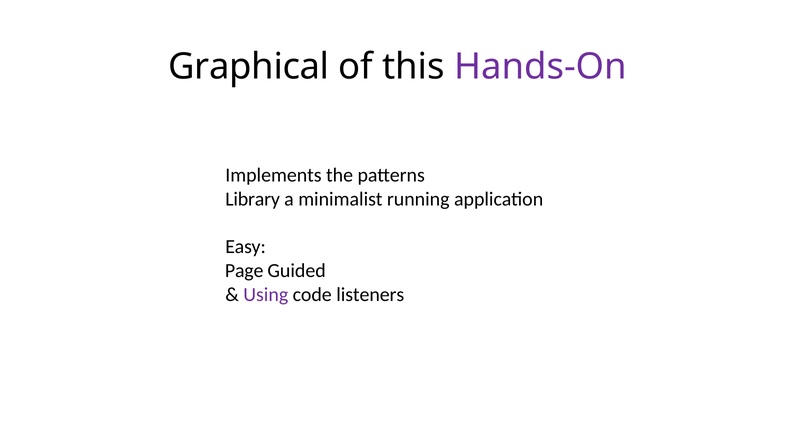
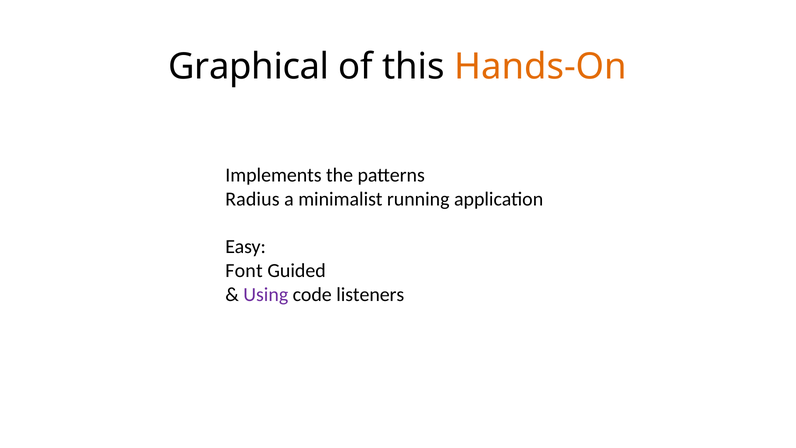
Hands-On colour: purple -> orange (541, 67)
Library: Library -> Radius (252, 199)
Page: Page -> Font (244, 271)
